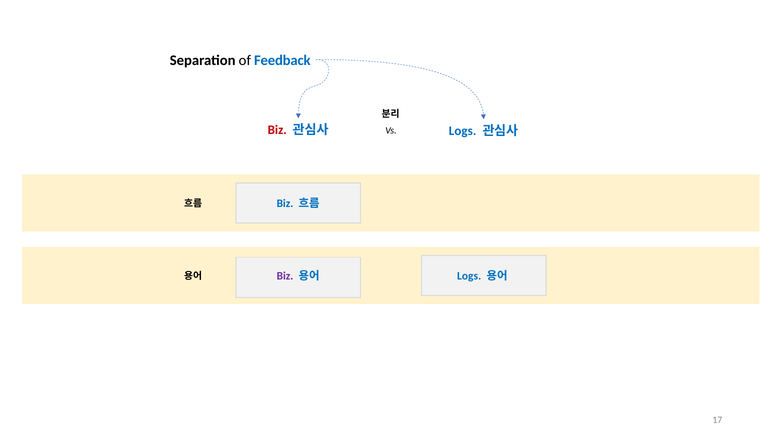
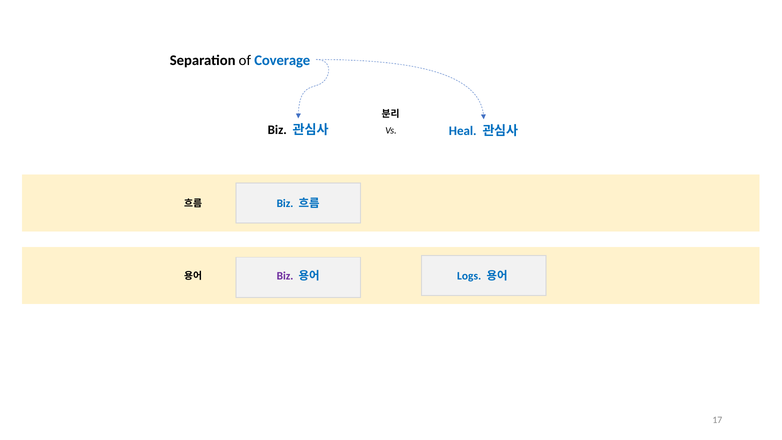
Feedback: Feedback -> Coverage (282, 61)
Biz colour: red -> black (277, 130)
Logs: Logs -> Heal (463, 131)
